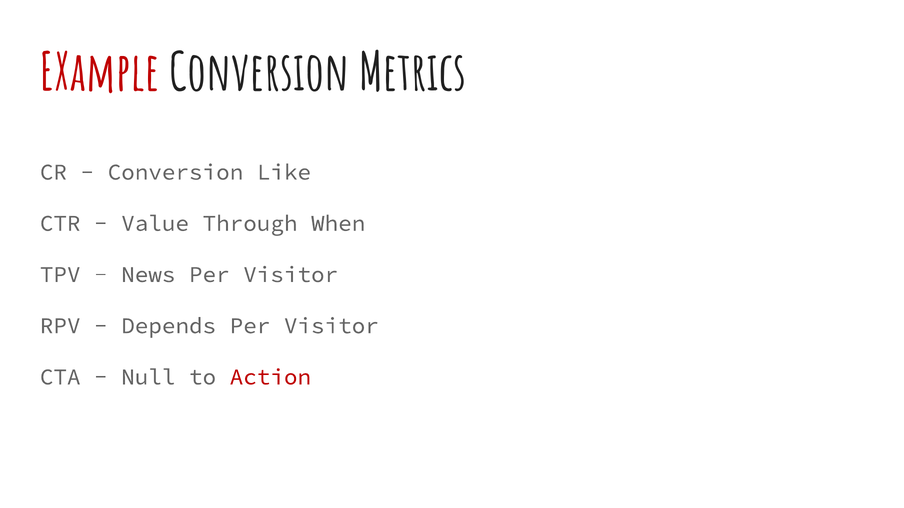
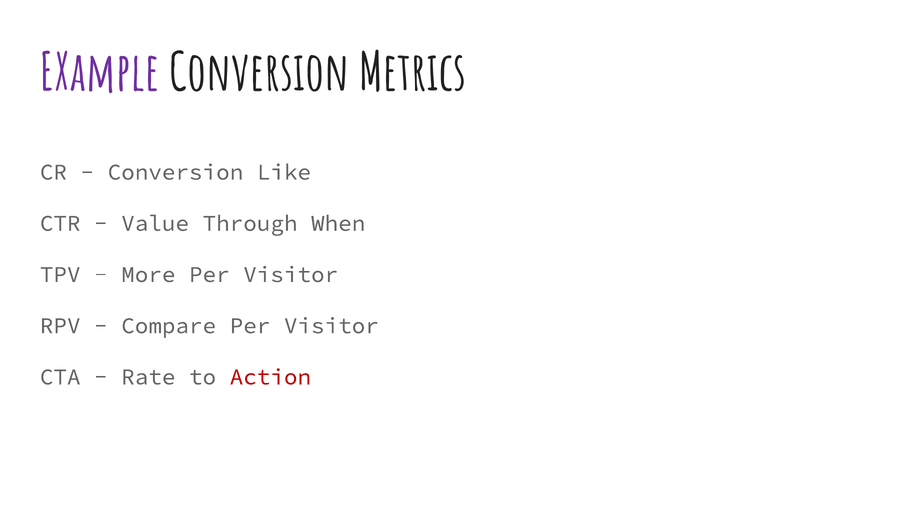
EXample colour: red -> purple (100, 73)
News: News -> More (148, 275)
Depends: Depends -> Compare (169, 326)
Null: Null -> Rate (148, 377)
